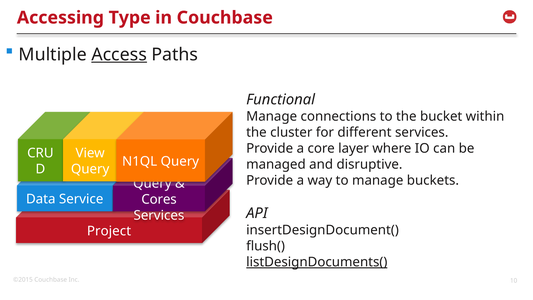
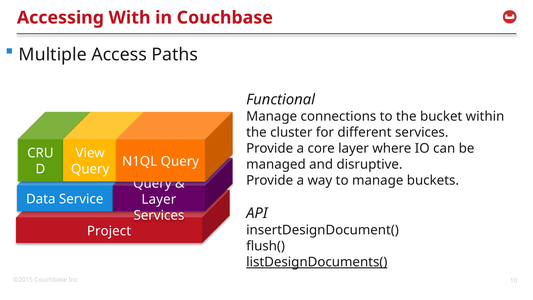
Type: Type -> With (130, 18)
Access underline: present -> none (119, 55)
Cores: Cores -> Layer (159, 199)
